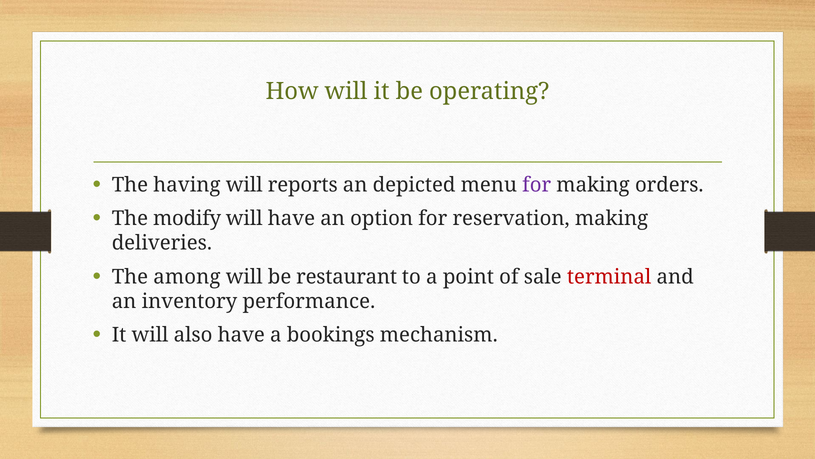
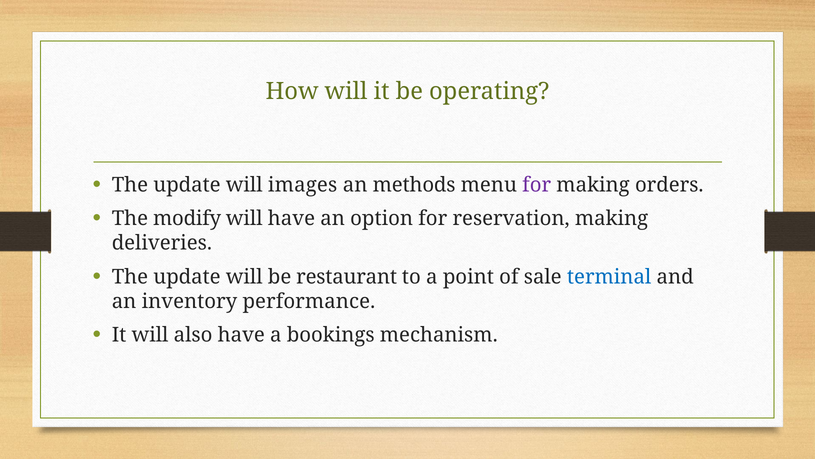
having: having -> update (187, 185)
reports: reports -> images (303, 185)
depicted: depicted -> methods (414, 185)
among: among -> update (187, 276)
terminal colour: red -> blue (609, 276)
